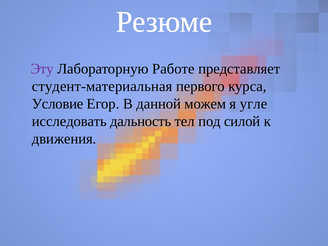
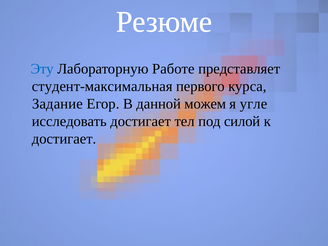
Эту colour: purple -> blue (42, 69)
студент-материальная: студент-материальная -> студент-максимальная (102, 86)
Условие: Условие -> Задание (57, 104)
исследовать дальность: дальность -> достигает (141, 121)
движения: движения -> достигает (64, 139)
